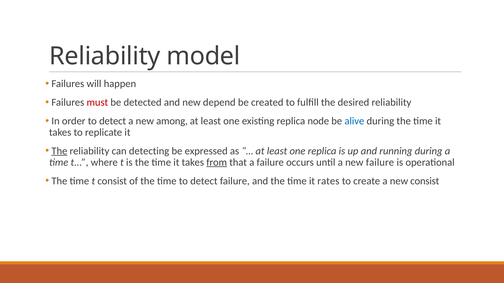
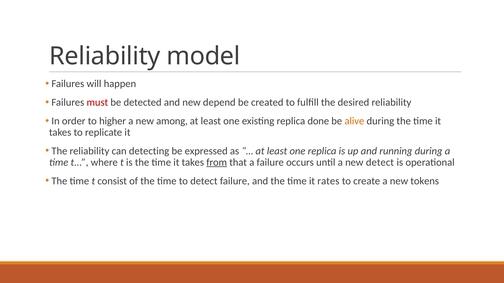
order to detect: detect -> higher (113, 121)
node: node -> done (318, 121)
alive colour: blue -> orange (354, 121)
The underline: present -> none (59, 151)
new failure: failure -> detect (380, 163)
new consist: consist -> tokens (425, 181)
